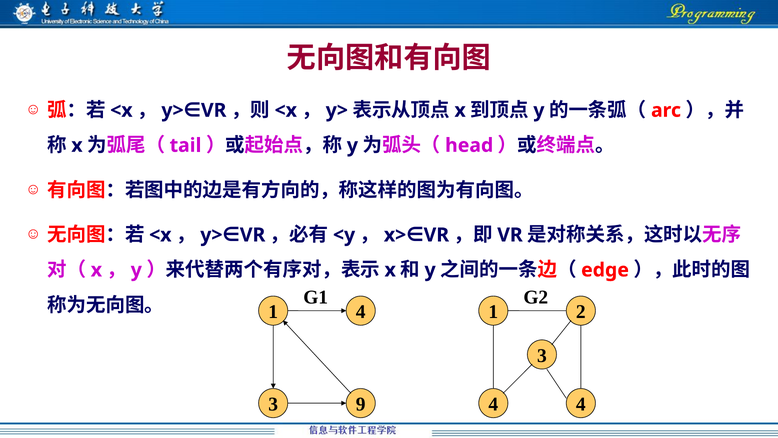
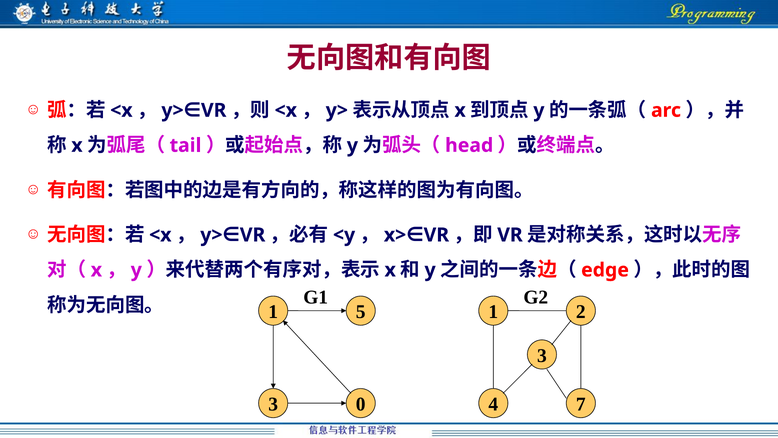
4: 4 -> 5 (361, 312)
9: 9 -> 0 (361, 404)
4 4: 4 -> 7 (581, 404)
